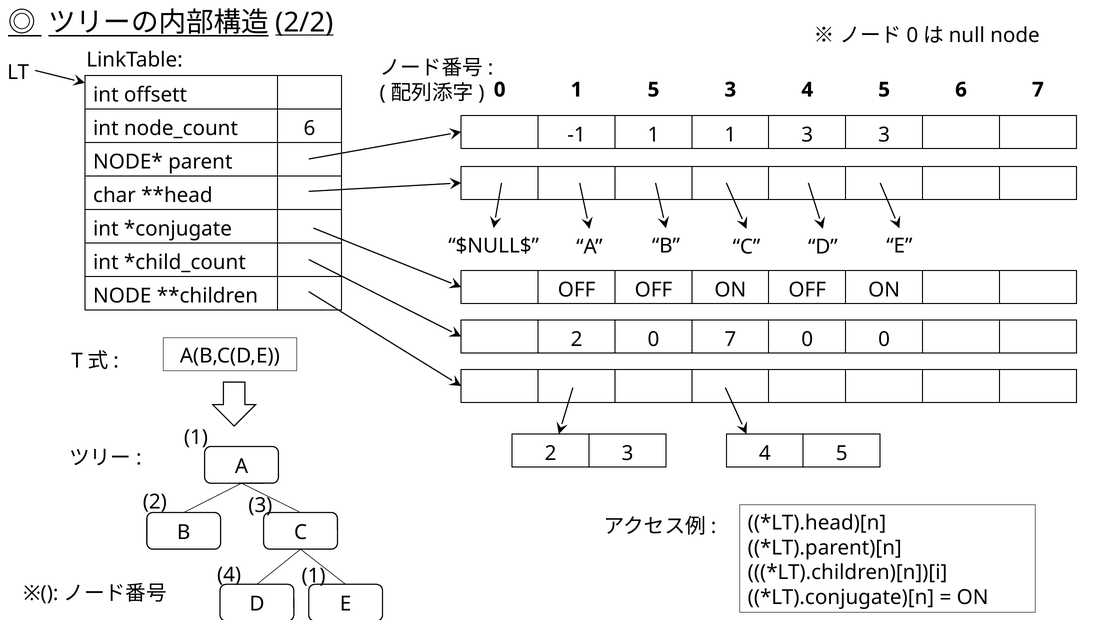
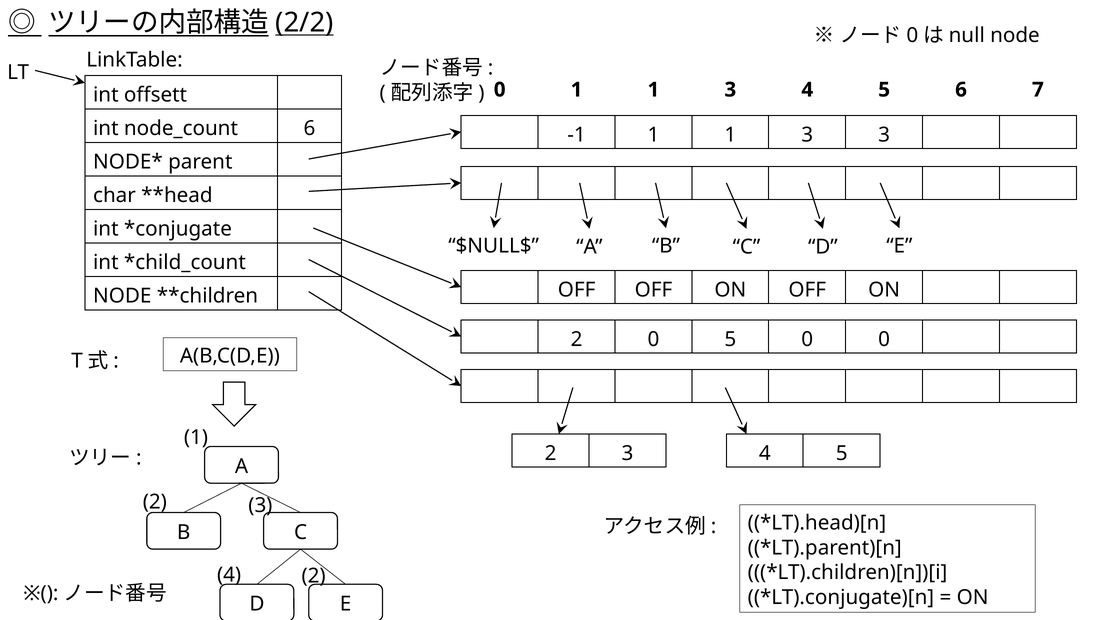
0 1 5: 5 -> 1 (653, 90)
0 7: 7 -> 5 (730, 339)
4 1: 1 -> 2 (314, 576)
